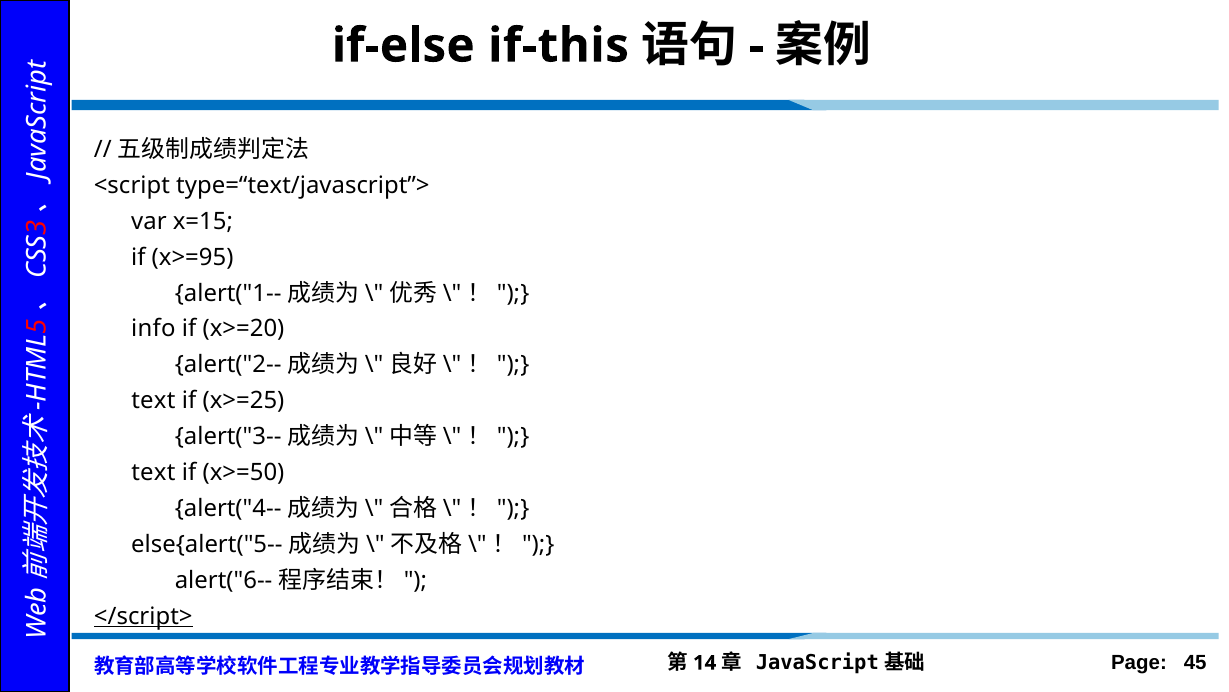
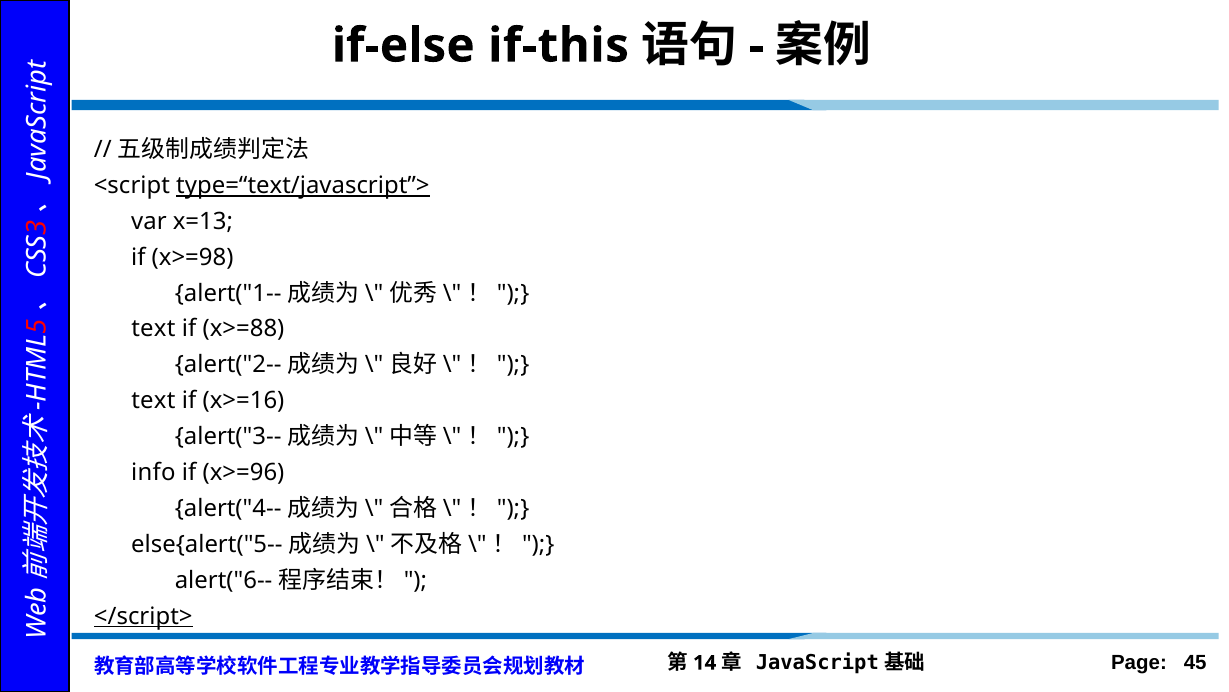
type=“text/javascript”> underline: none -> present (303, 185)
x=15: x=15 -> x=13 (203, 221)
x>=95: x>=95 -> x>=98 (193, 257)
info: info -> text (153, 329)
x>=20: x>=20 -> x>=88 (244, 329)
x>=25: x>=25 -> x>=16 (244, 400)
text: text -> info (153, 472)
x>=50: x>=50 -> x>=96 (244, 472)
